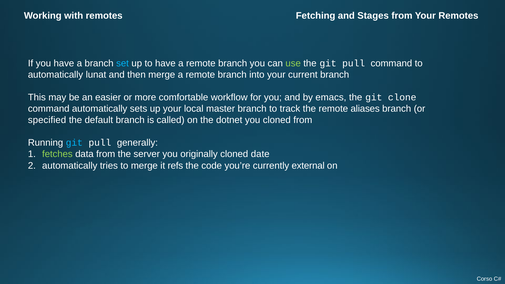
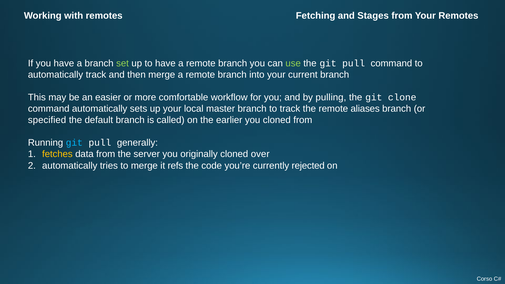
set colour: light blue -> light green (123, 63)
automatically lunat: lunat -> track (96, 75)
emacs: emacs -> pulling (331, 97)
dotnet: dotnet -> earlier (229, 120)
fetches colour: light green -> yellow (57, 154)
date: date -> over (260, 154)
external: external -> rejected (308, 166)
